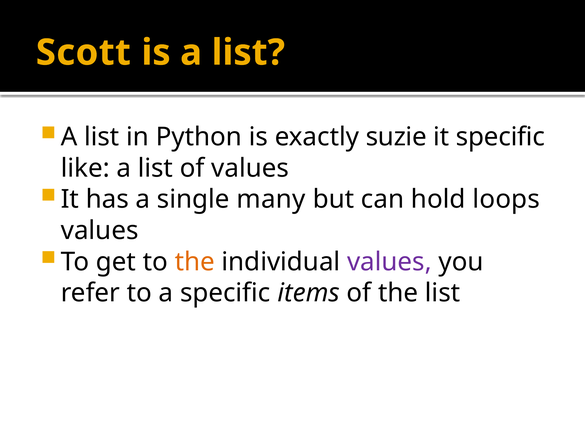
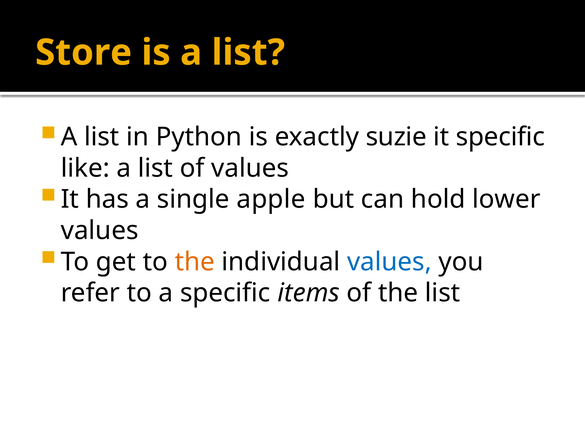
Scott: Scott -> Store (84, 53)
many: many -> apple (271, 199)
loops: loops -> lower (506, 199)
values colour: purple -> blue (389, 262)
